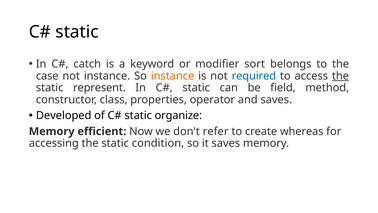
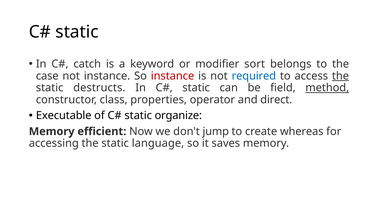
instance colour: orange -> red (173, 76)
represent: represent -> destructs (99, 88)
method underline: none -> present (327, 88)
and saves: saves -> direct (276, 100)
Developed: Developed -> Executable (64, 115)
refer: refer -> jump (216, 131)
condition: condition -> language (158, 143)
